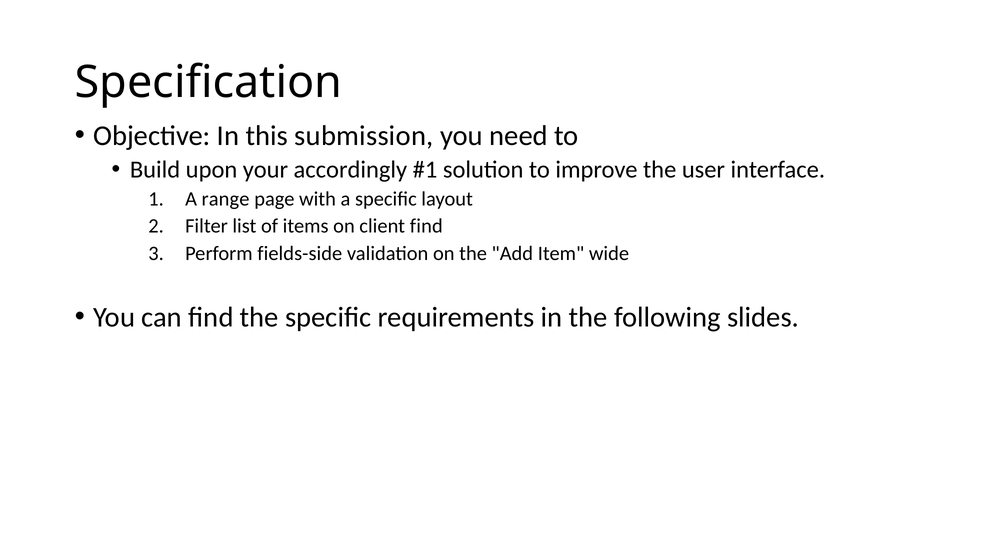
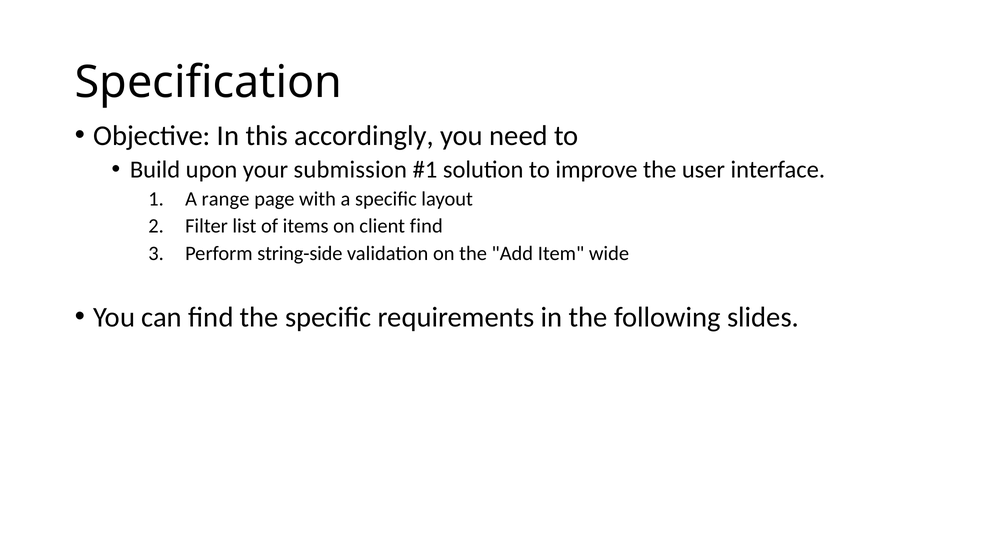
submission: submission -> accordingly (364, 136)
accordingly: accordingly -> submission (350, 169)
fields-side: fields-side -> string-side (300, 253)
